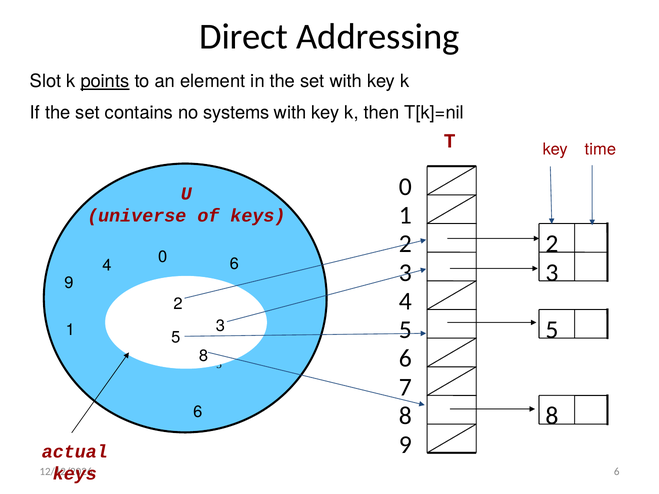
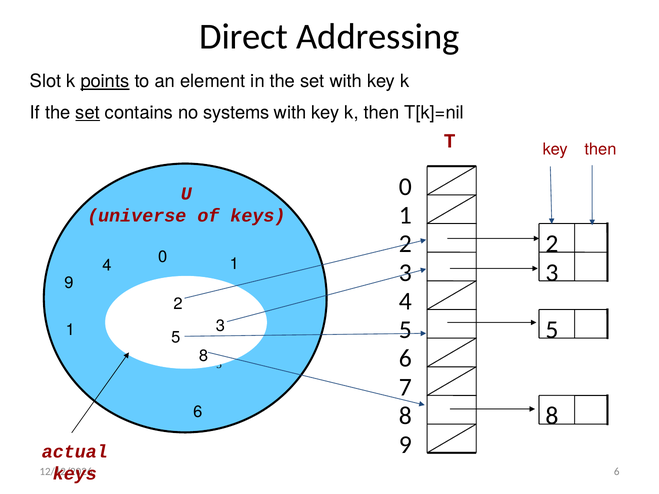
set underline: none -> present (88, 113)
key time: time -> then (600, 149)
0 6: 6 -> 1 (234, 264)
